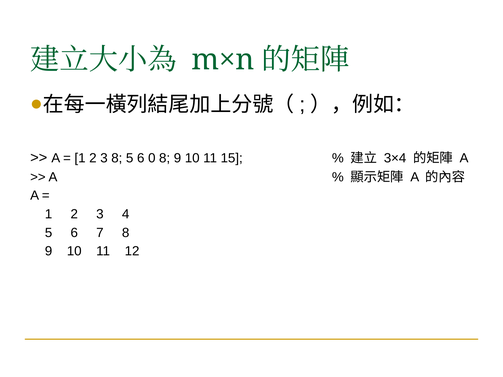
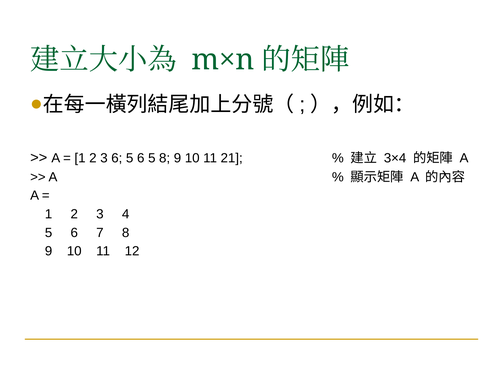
3 8: 8 -> 6 (117, 158)
5 6 0: 0 -> 5 (152, 158)
15: 15 -> 21 (232, 158)
